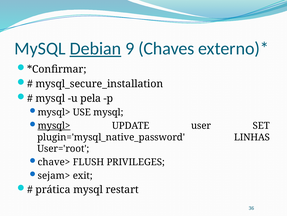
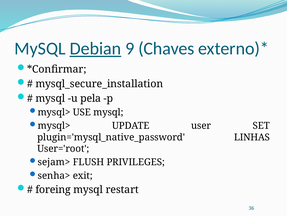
mysql> underline: present -> none (54, 125)
chave>: chave> -> sejam> (54, 162)
sejam>: sejam> -> senha> (54, 175)
prática: prática -> foreing (53, 189)
